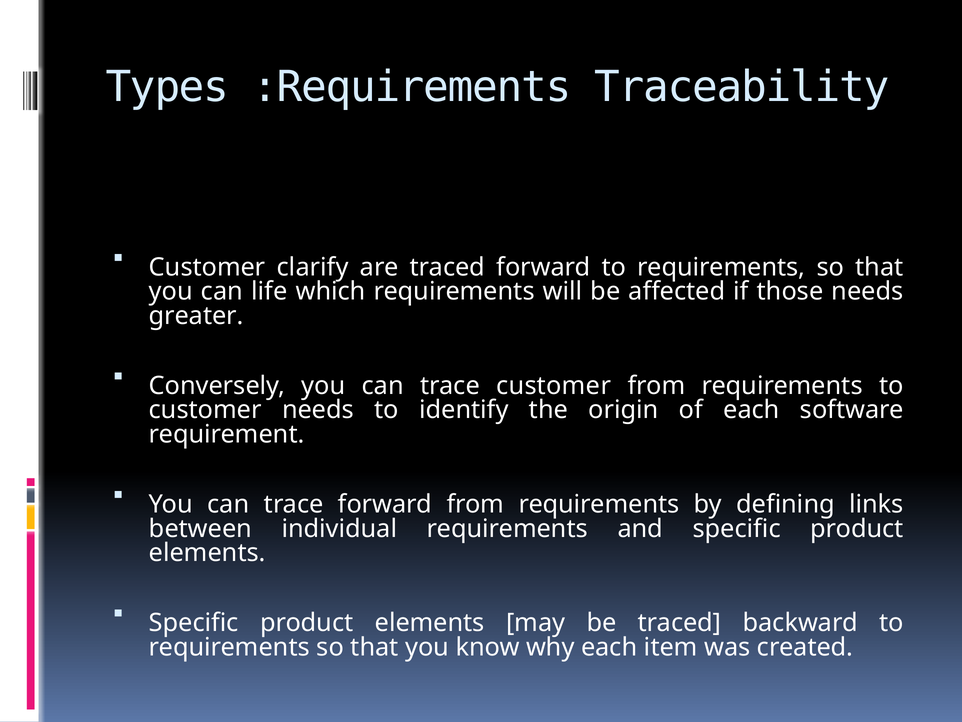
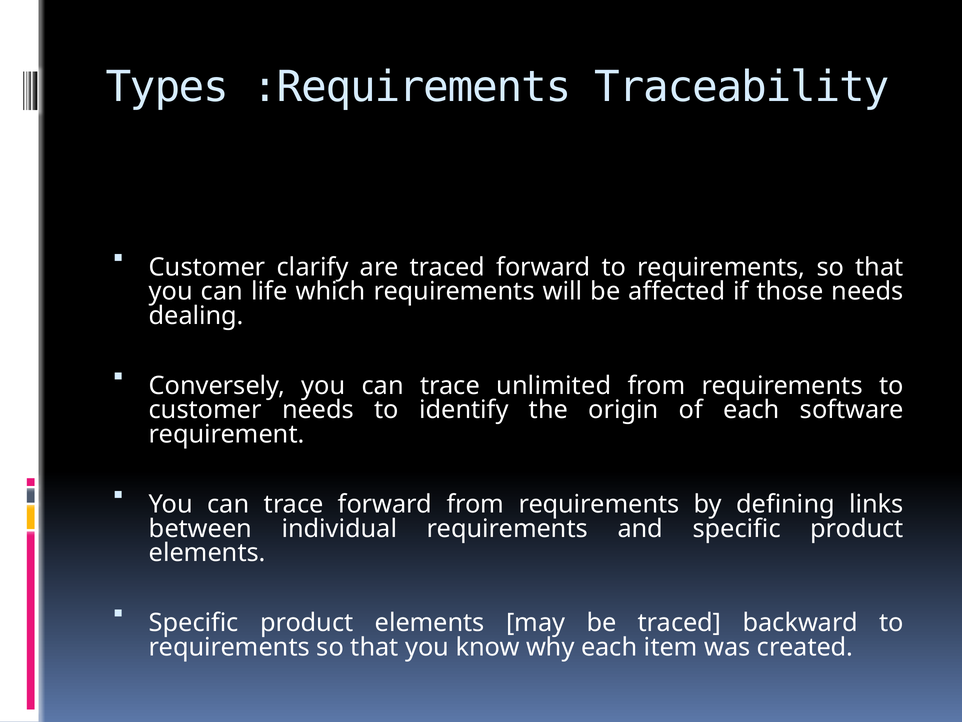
greater: greater -> dealing (196, 316)
trace customer: customer -> unlimited (554, 385)
